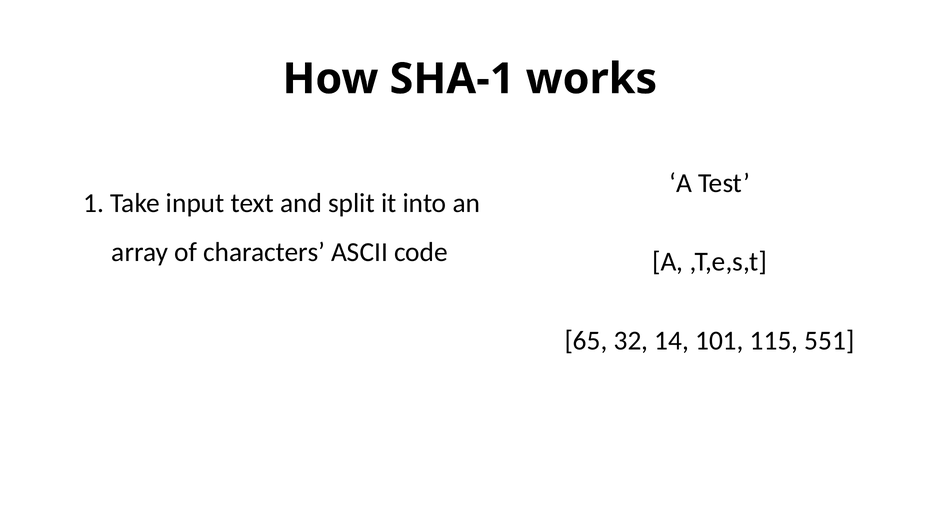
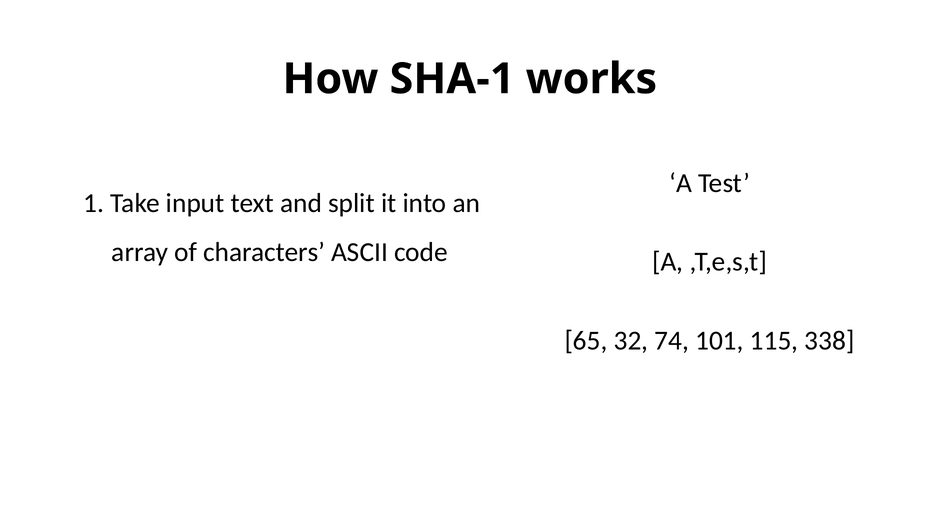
14: 14 -> 74 (672, 341)
551: 551 -> 338 (829, 341)
